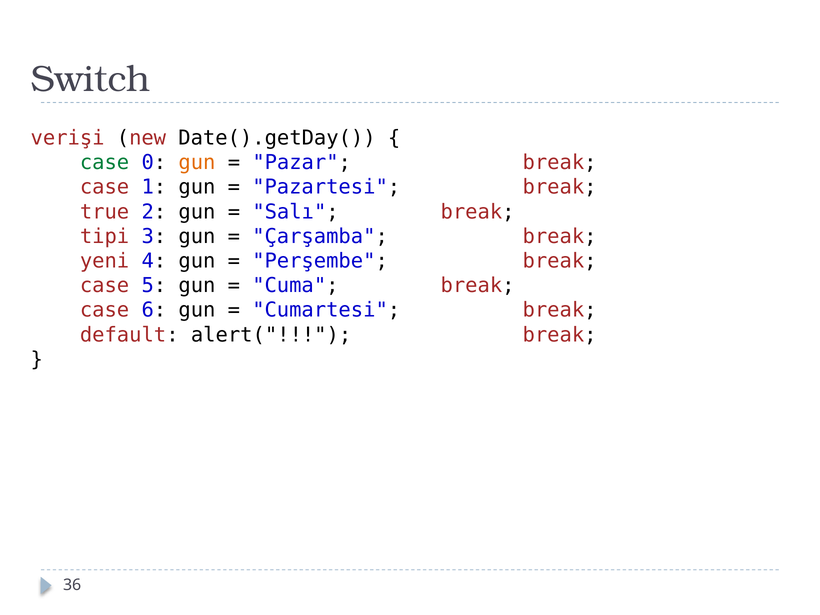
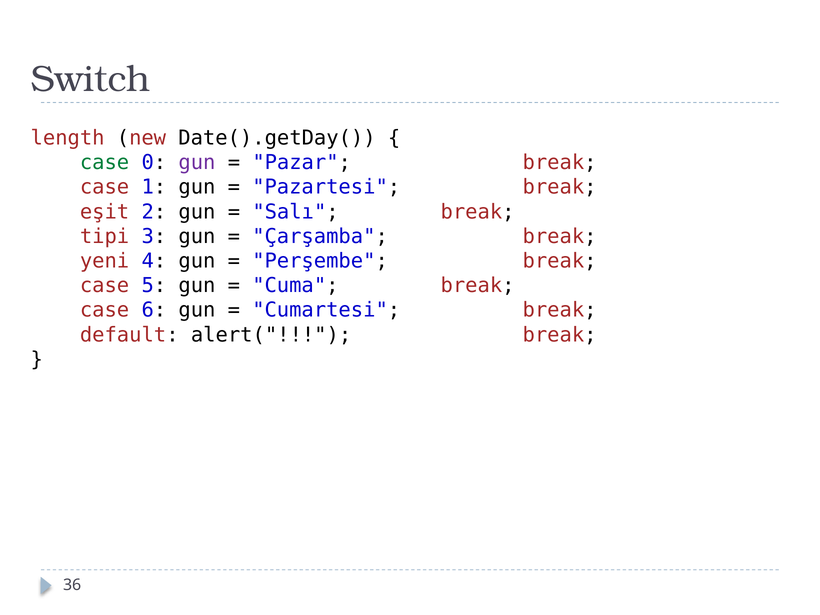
verişi: verişi -> length (68, 138)
gun colour: orange -> purple (197, 163)
true: true -> eşit (105, 212)
